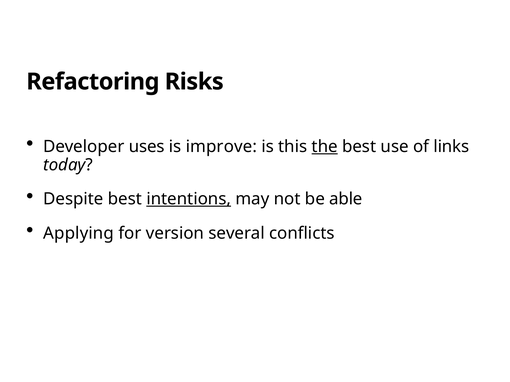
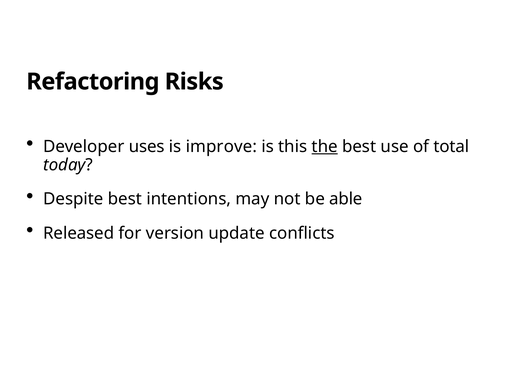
links: links -> total (451, 147)
intentions underline: present -> none (189, 199)
Applying: Applying -> Released (79, 234)
several: several -> update (237, 234)
